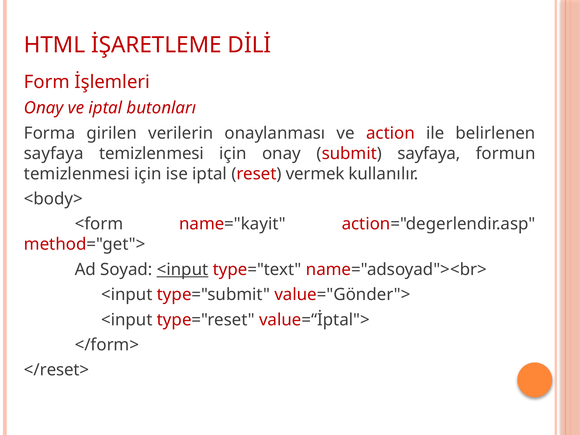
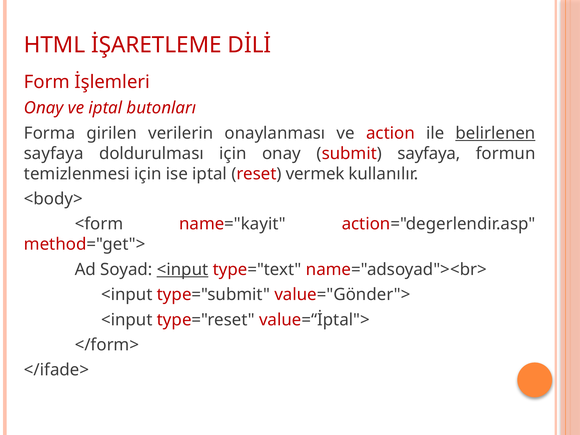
belirlenen underline: none -> present (495, 133)
sayfaya temizlenmesi: temizlenmesi -> doldurulması (151, 153)
</reset>: </reset> -> </ifade> (57, 370)
